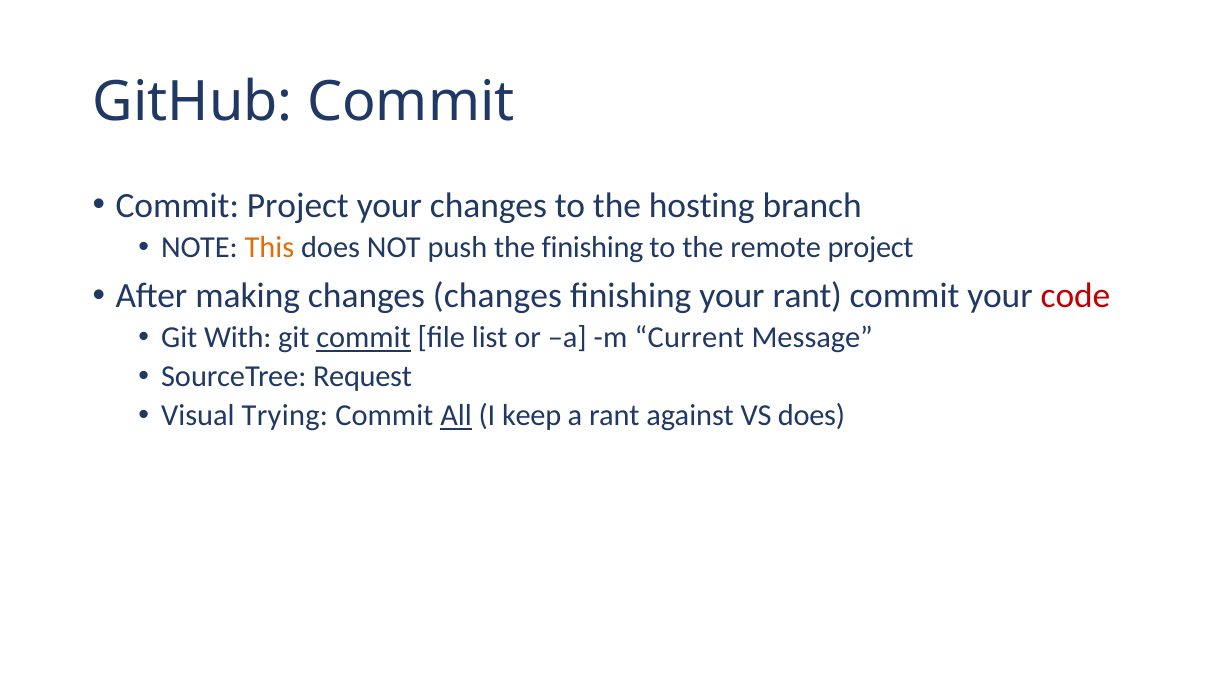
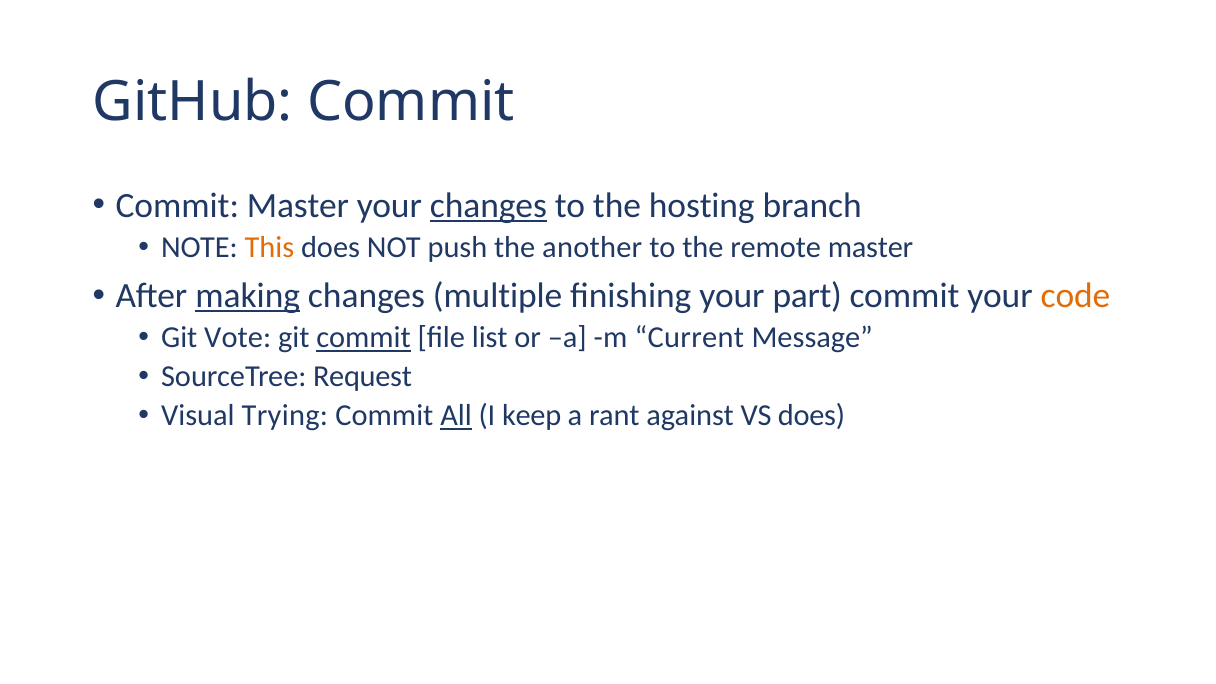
Commit Project: Project -> Master (298, 206)
changes underline: none -> present (488, 206)
the finishing: finishing -> another (592, 248)
remote project: project -> master (871, 248)
making underline: none -> present (248, 296)
changes changes: changes -> multiple (498, 296)
your rant: rant -> part (807, 296)
code colour: red -> orange (1075, 296)
With: With -> Vote (238, 338)
